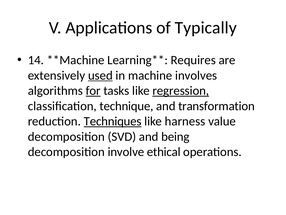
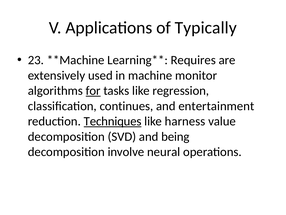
14: 14 -> 23 (36, 60)
used underline: present -> none (100, 75)
involves: involves -> monitor (196, 75)
regression underline: present -> none (181, 91)
technique: technique -> continues (126, 106)
transformation: transformation -> entertainment (216, 106)
ethical: ethical -> neural (164, 152)
